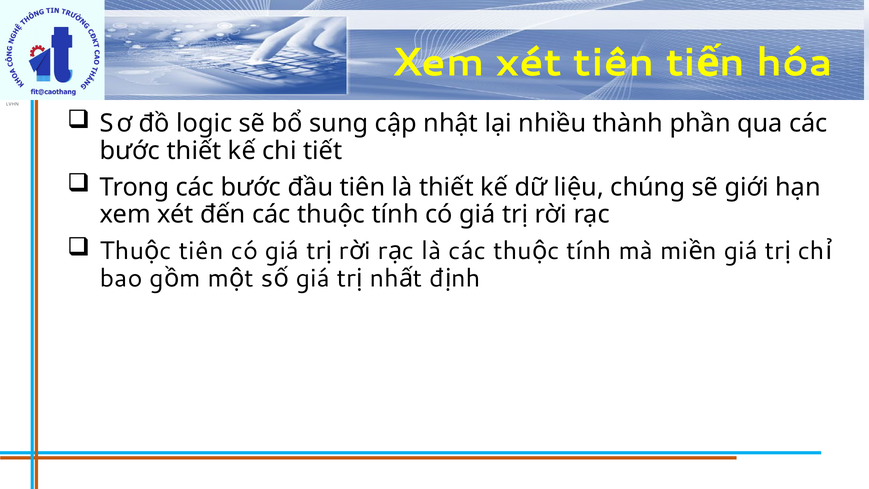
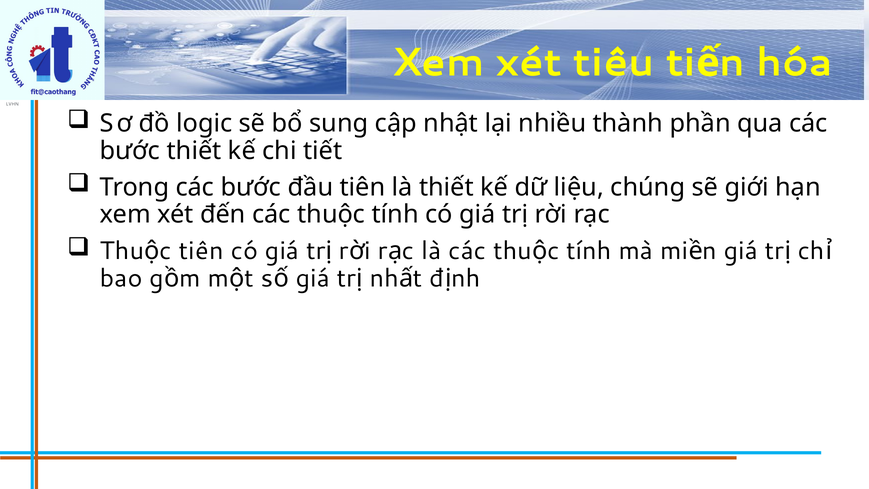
xét tiên: tiên -> tiêu (614, 63)
